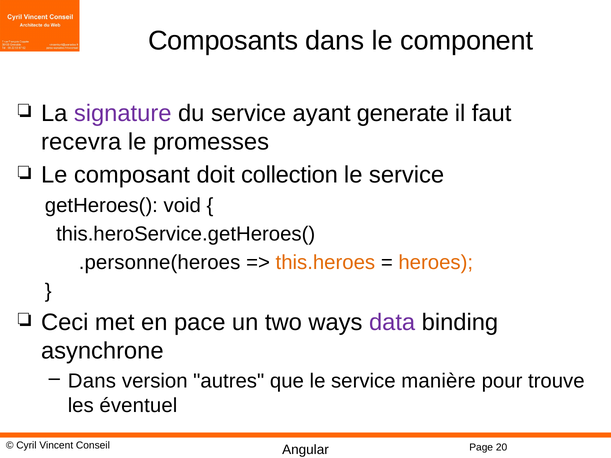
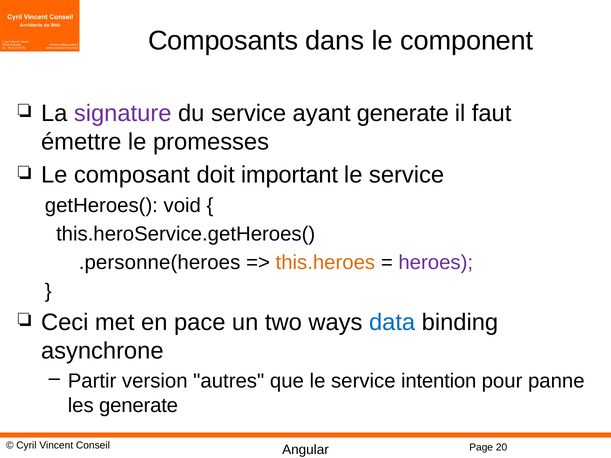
recevra: recevra -> émettre (81, 142)
collection: collection -> important (289, 175)
heroes colour: orange -> purple (436, 263)
data colour: purple -> blue (392, 323)
Dans: Dans -> Partir (92, 381)
manière: manière -> intention (439, 381)
trouve: trouve -> panne (556, 381)
les éventuel: éventuel -> generate (139, 406)
